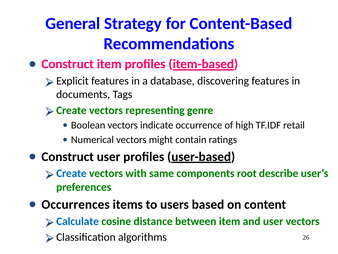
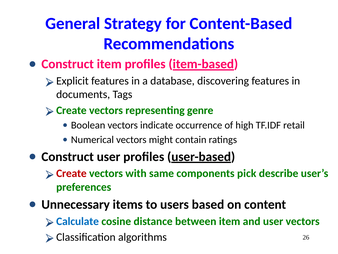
Create colour: blue -> red (71, 173)
root: root -> pick (247, 173)
Occurrences: Occurrences -> Unnecessary (76, 204)
